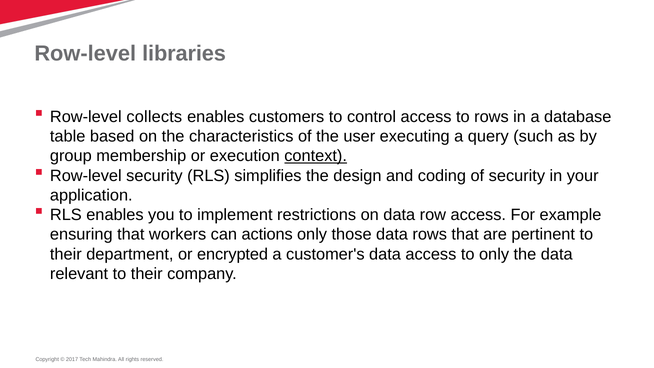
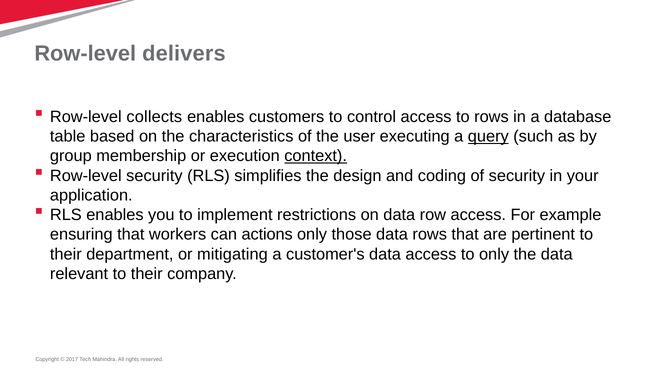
libraries: libraries -> delivers (184, 54)
query underline: none -> present (488, 136)
encrypted: encrypted -> mitigating (232, 254)
